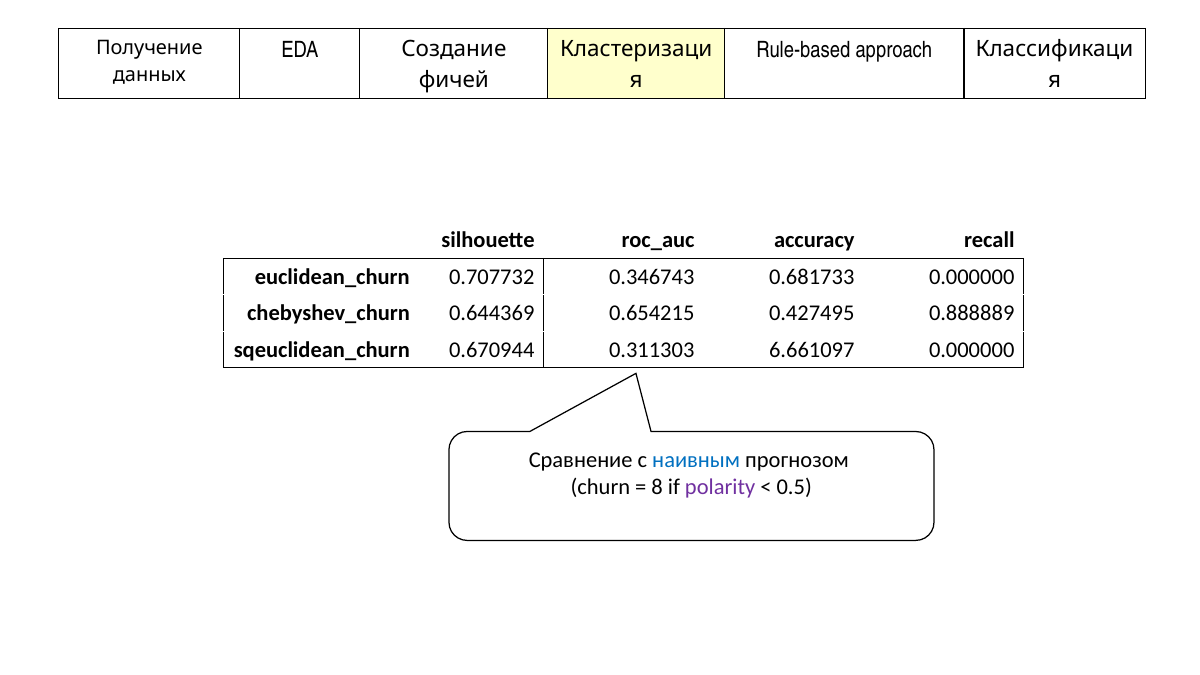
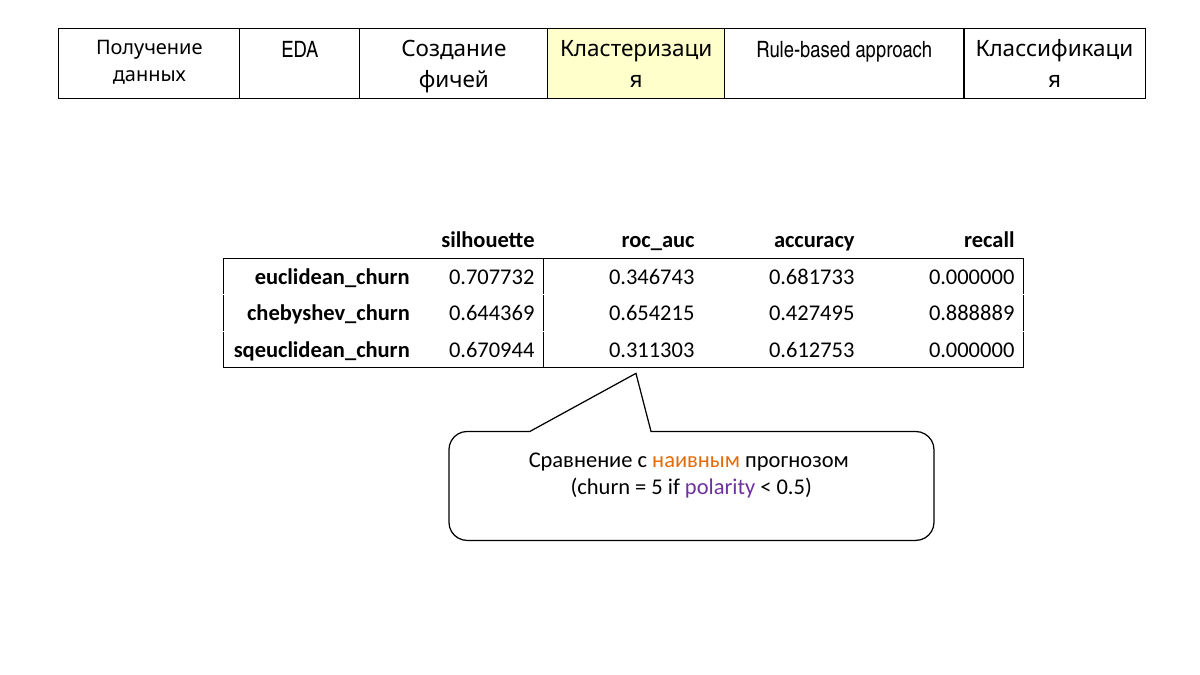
6.661097: 6.661097 -> 0.612753 (812, 350)
наивным colour: blue -> orange (696, 460)
8: 8 -> 5 (657, 487)
